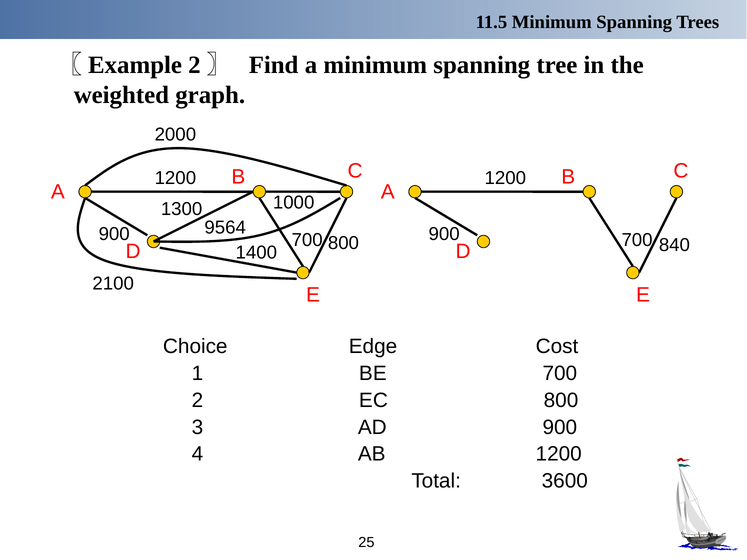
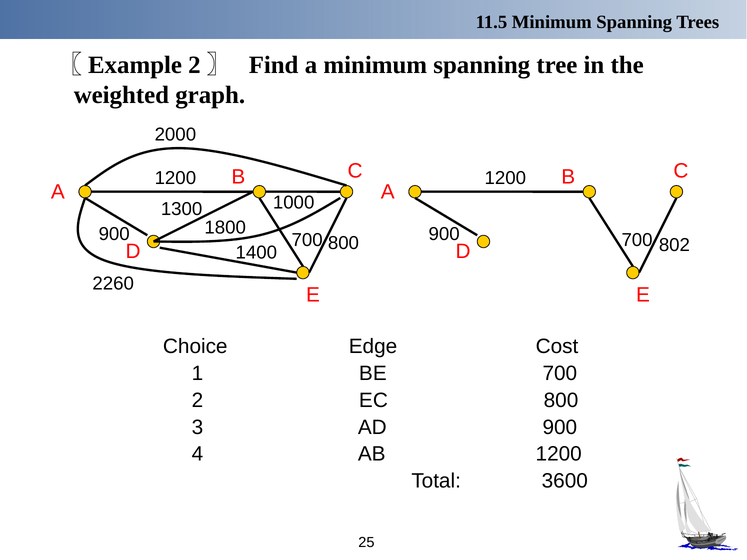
9564: 9564 -> 1800 (225, 228)
840: 840 -> 802 (674, 245)
2100: 2100 -> 2260 (113, 284)
